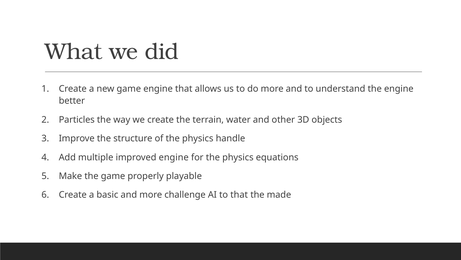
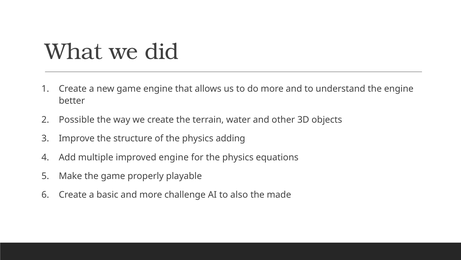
Particles: Particles -> Possible (77, 119)
handle: handle -> adding (231, 138)
to that: that -> also (239, 194)
